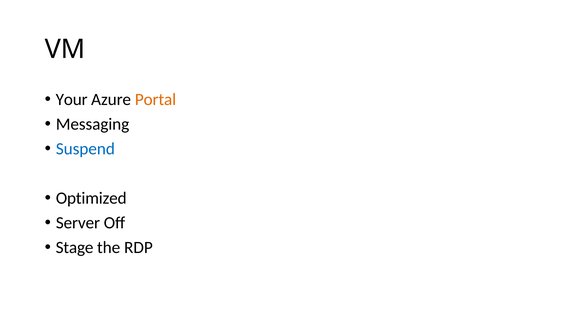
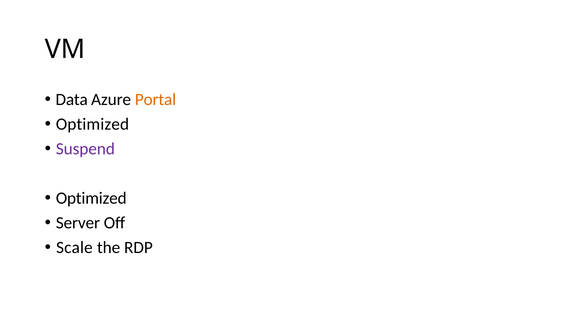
Your: Your -> Data (72, 99)
Messaging: Messaging -> Optimized (92, 124)
Suspend colour: blue -> purple (85, 149)
Stage: Stage -> Scale (74, 247)
